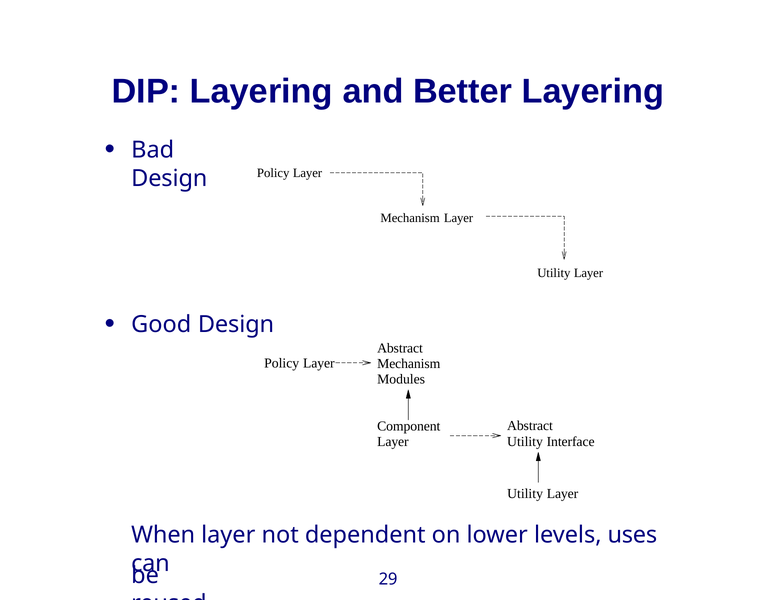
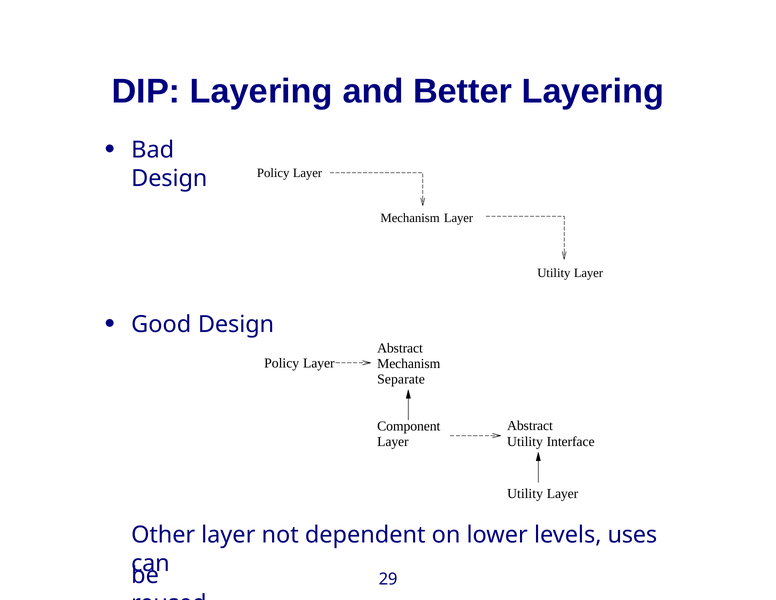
Modules: Modules -> Separate (401, 379)
When: When -> Other (163, 535)
